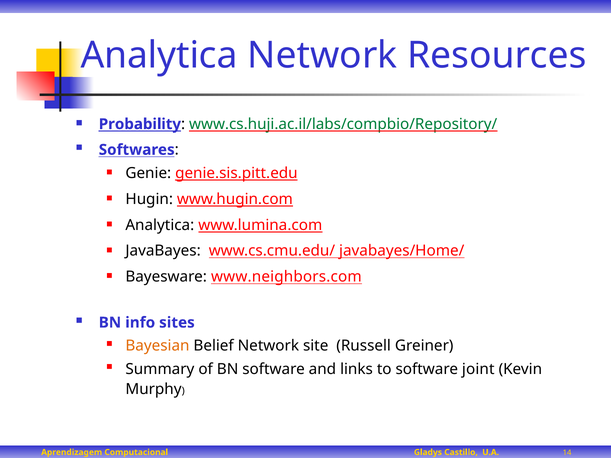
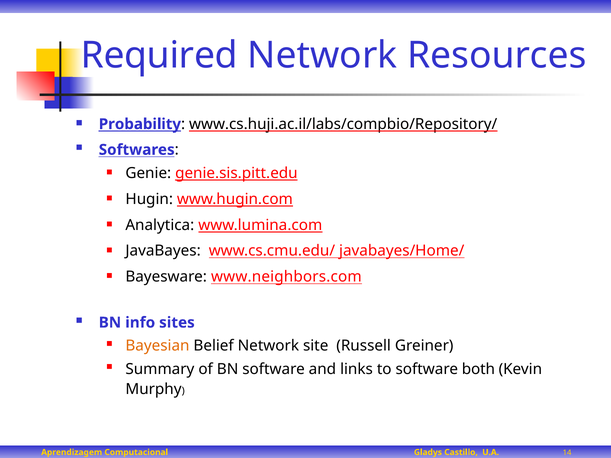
Analytica: Analytica -> Required (159, 56)
www.cs.huji.ac.il/labs/compbio/Repository/ colour: green -> black (343, 124)
joint: joint -> both (478, 369)
